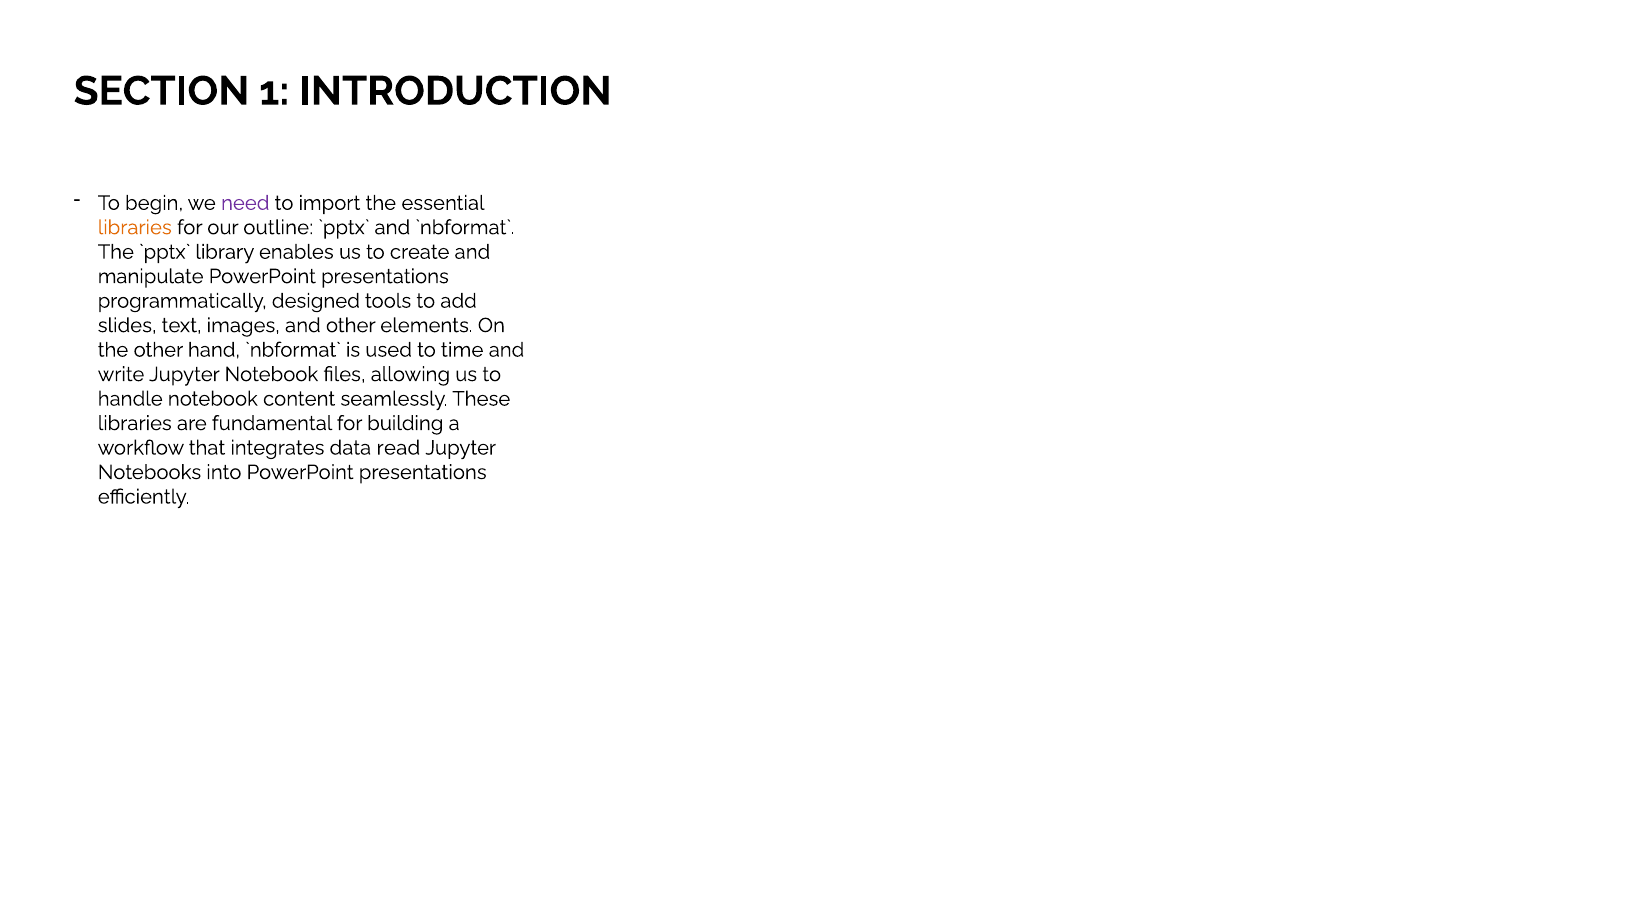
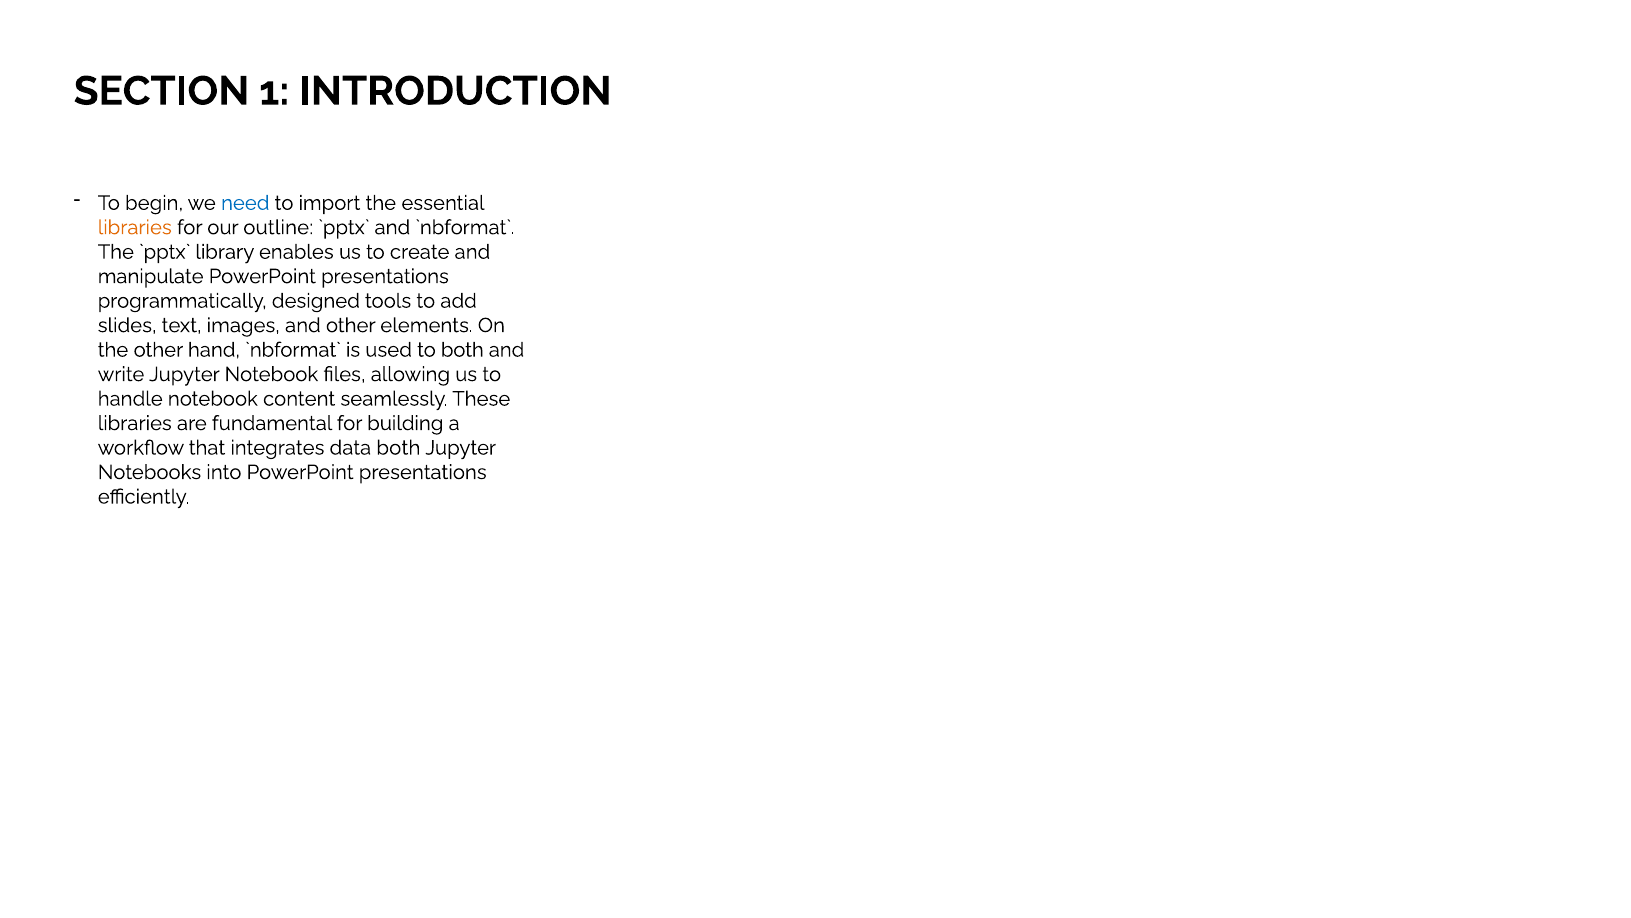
need colour: purple -> blue (245, 203)
to time: time -> both (462, 350)
data read: read -> both (398, 448)
